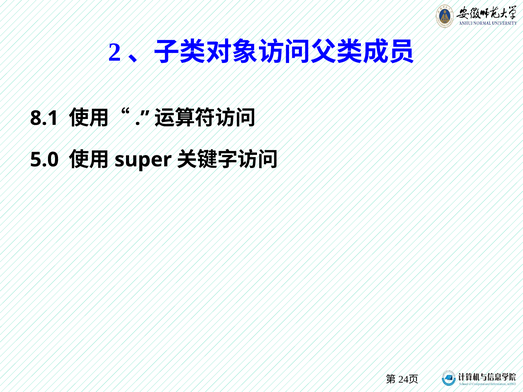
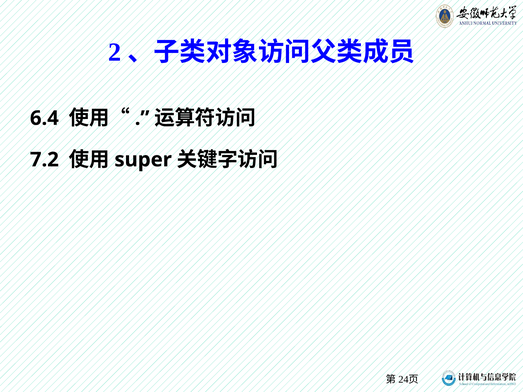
8.1: 8.1 -> 6.4 (44, 118)
5.0: 5.0 -> 7.2 (44, 160)
